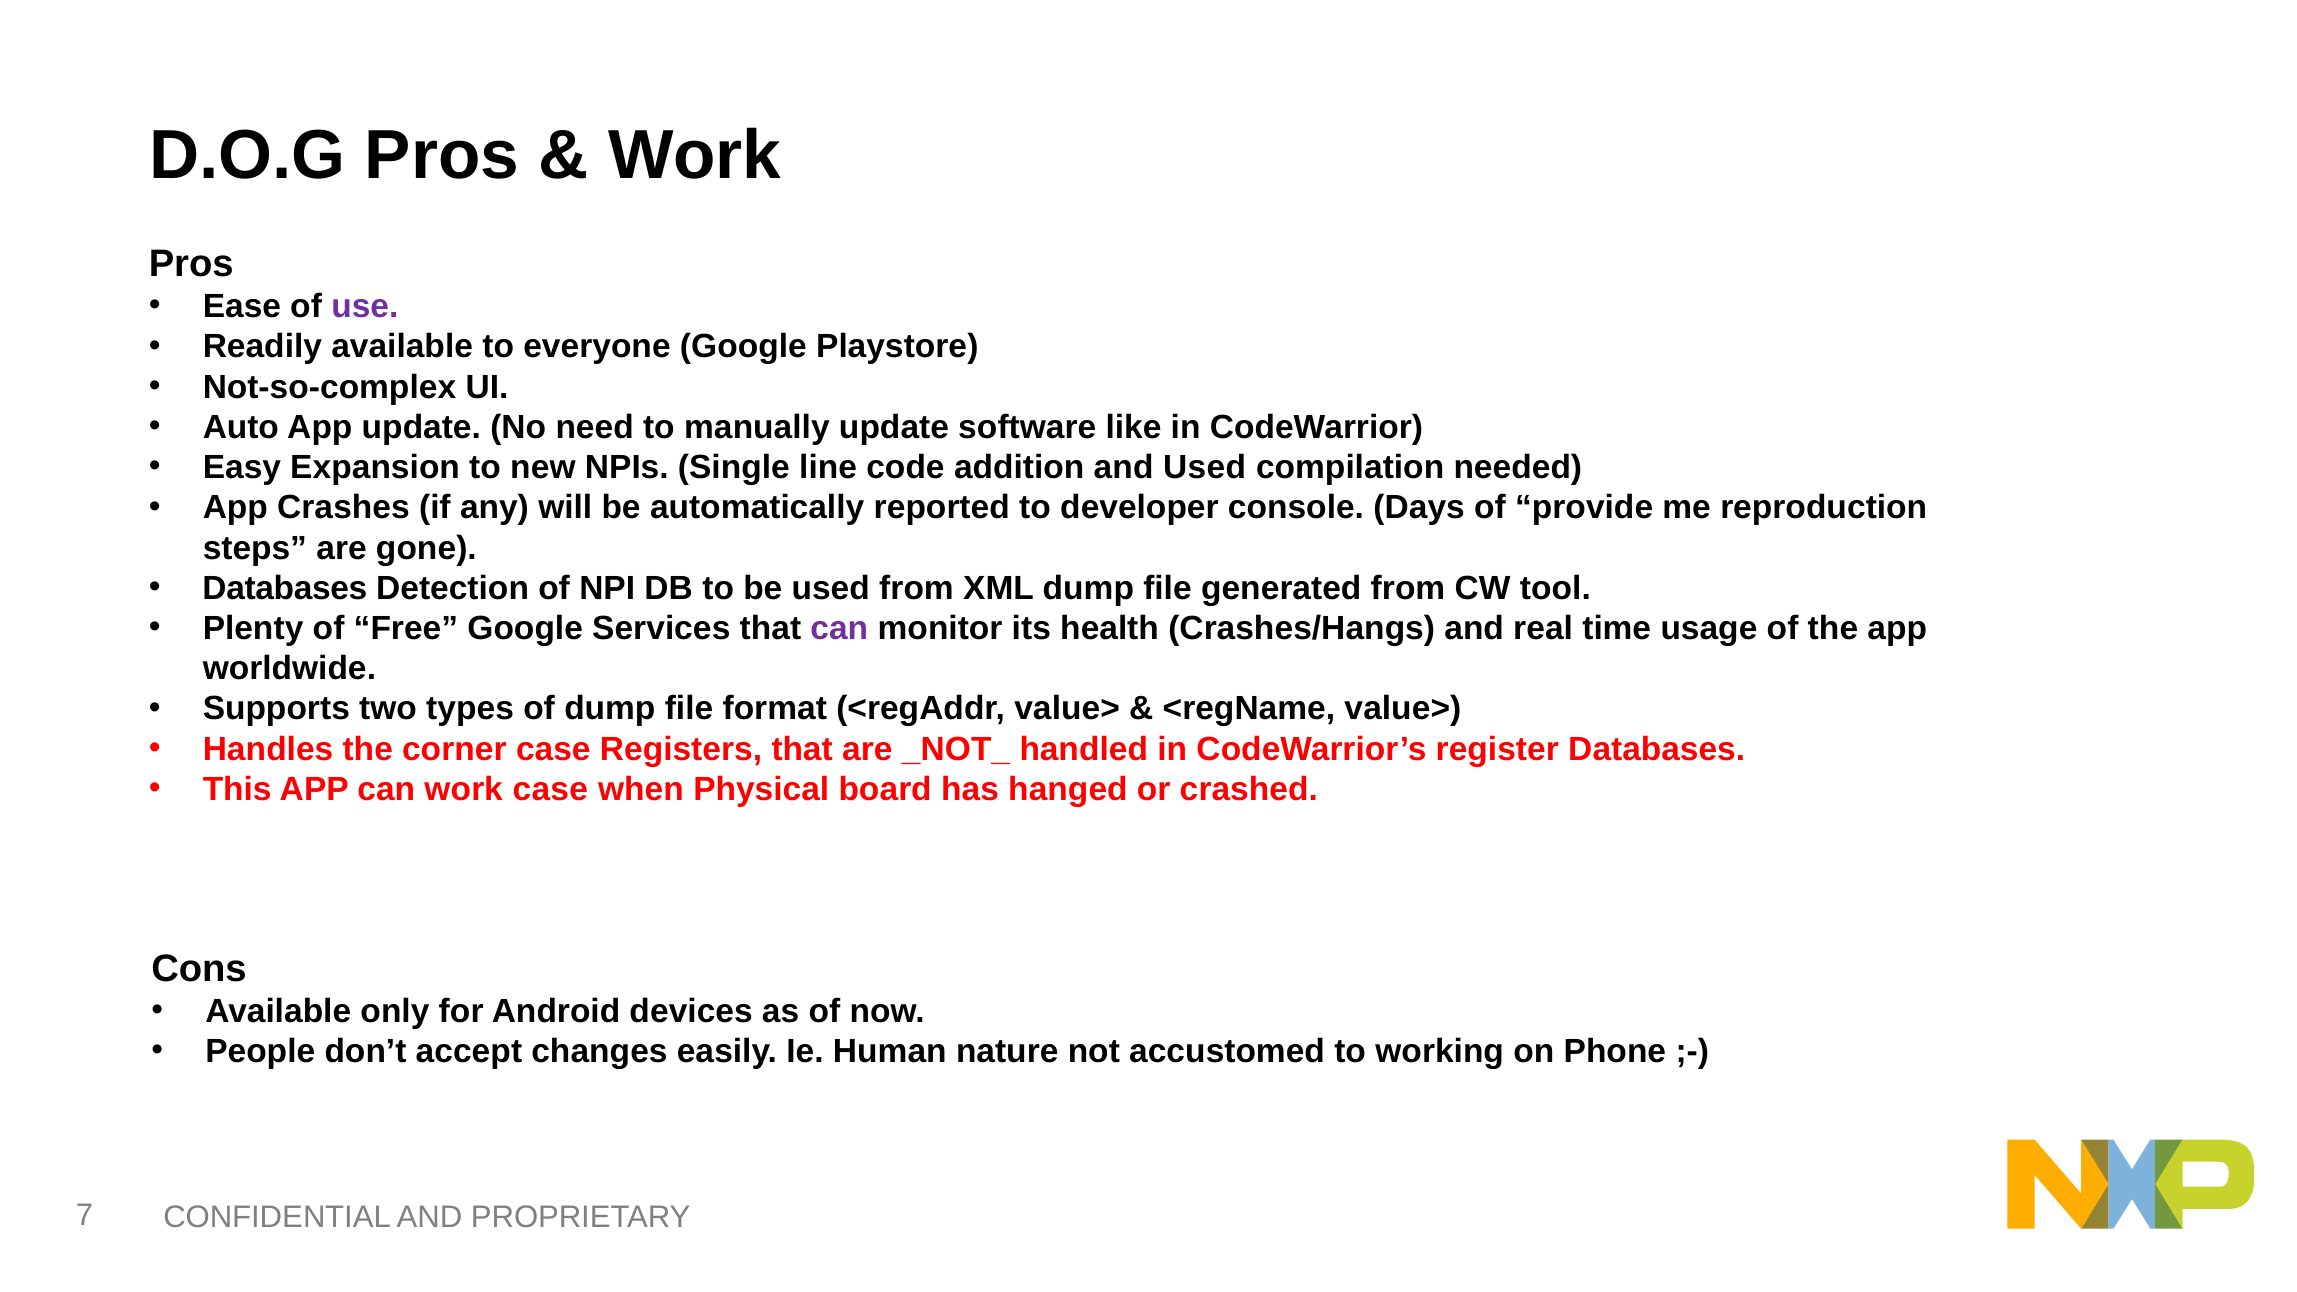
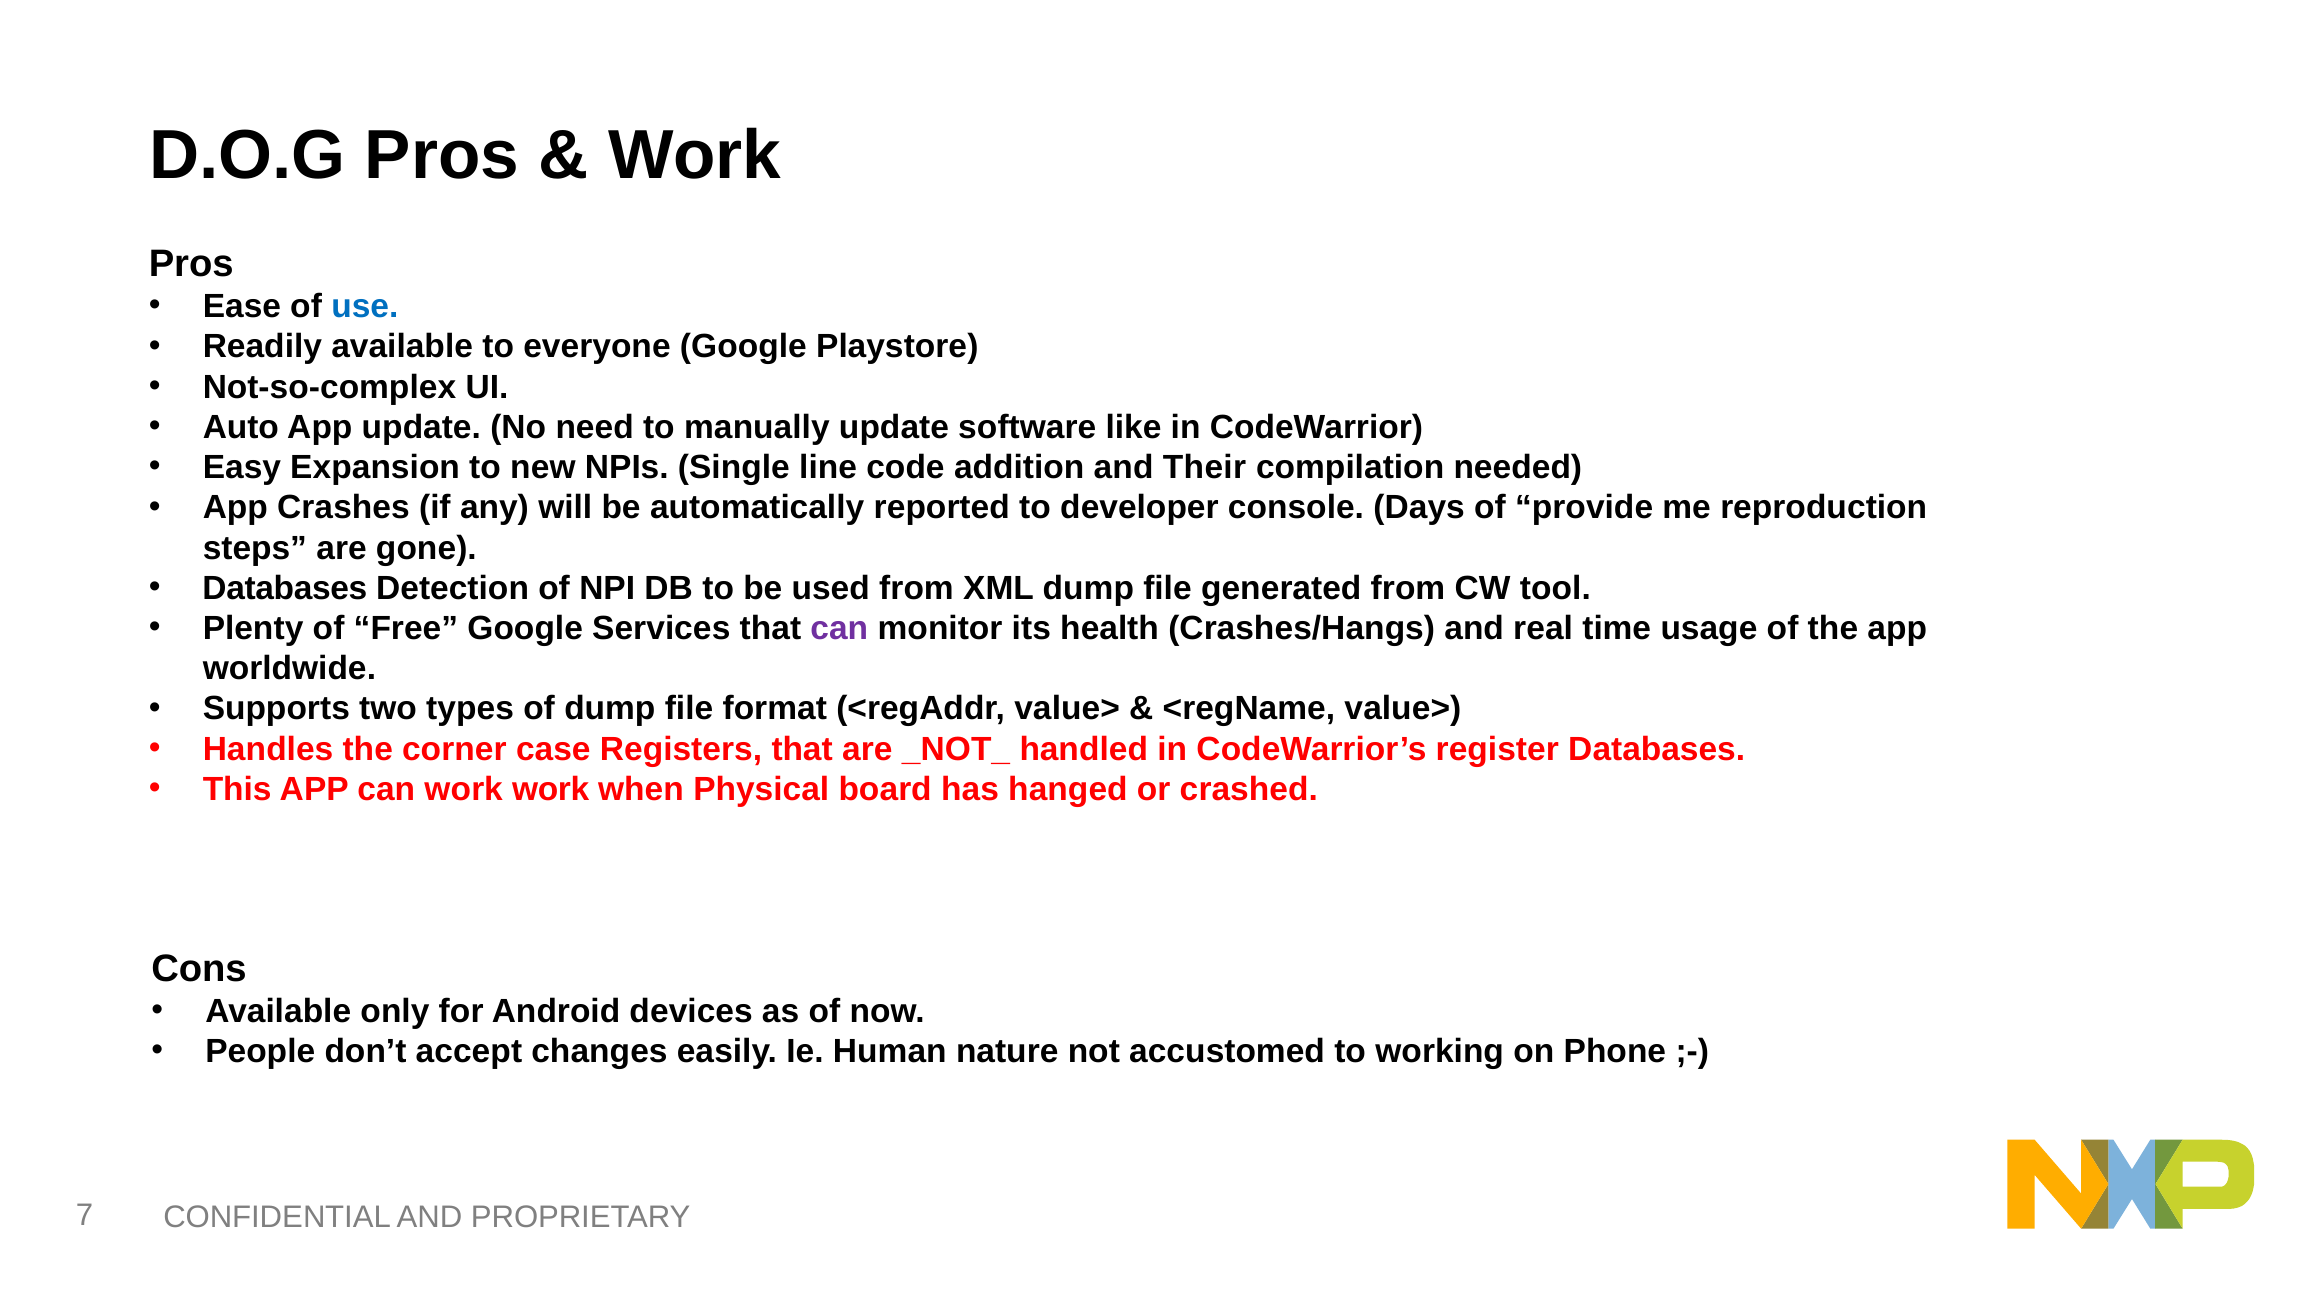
use colour: purple -> blue (365, 307)
and Used: Used -> Their (1205, 468)
work case: case -> work (551, 789)
